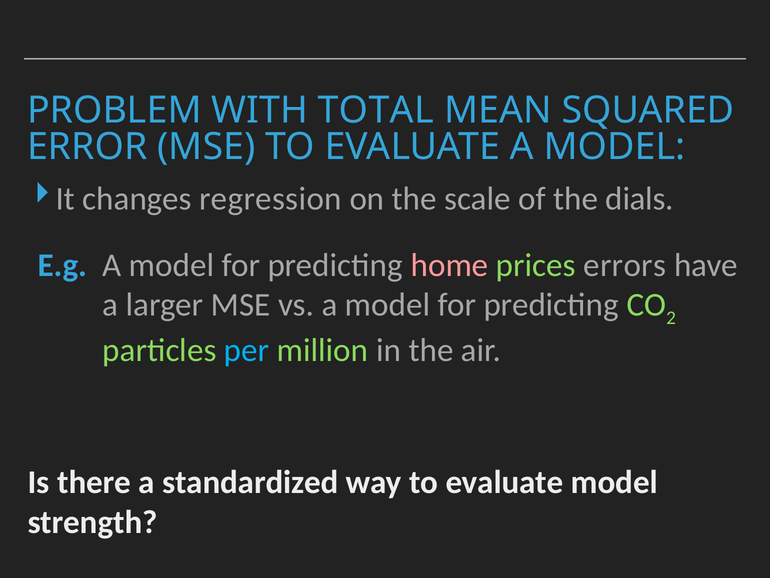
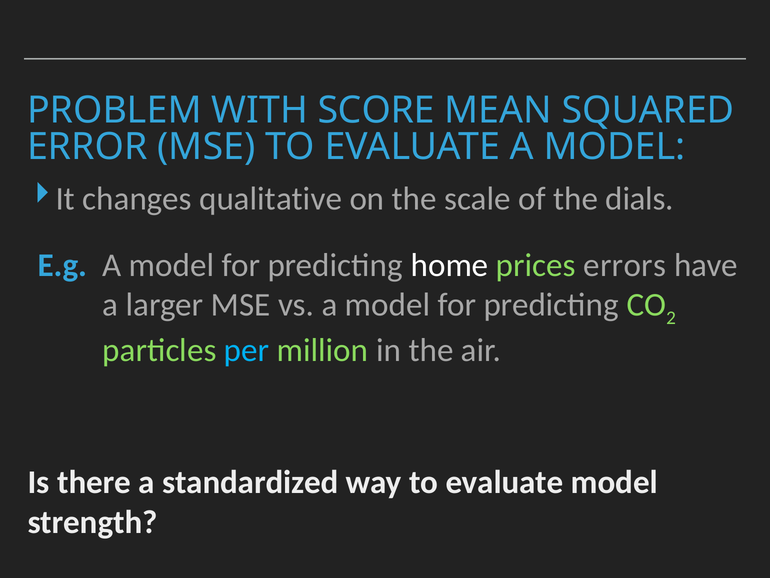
TOTAL: TOTAL -> SCORE (376, 110)
regression: regression -> qualitative (271, 199)
home colour: pink -> white (450, 265)
